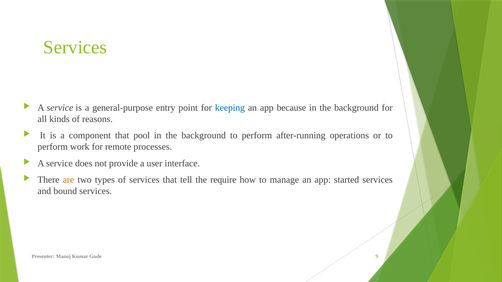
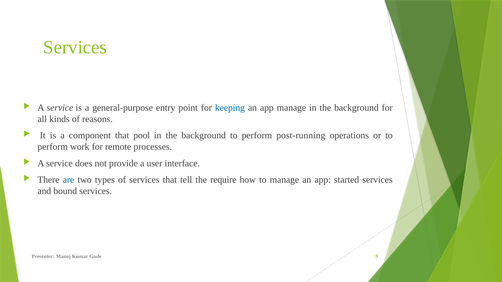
app because: because -> manage (291, 108)
after-running: after-running -> post-running (301, 136)
are colour: orange -> blue (68, 180)
